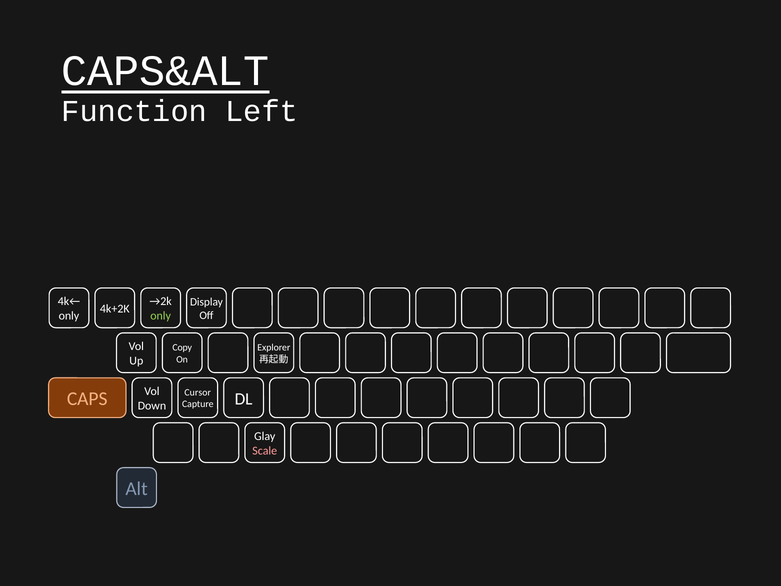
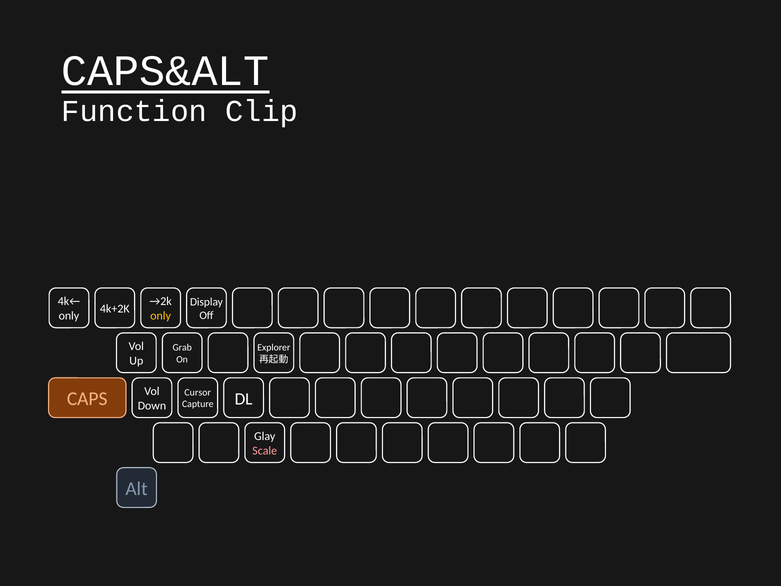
Left: Left -> Clip (262, 111)
only colour: light green -> yellow (161, 316)
Copy: Copy -> Grab (182, 347)
